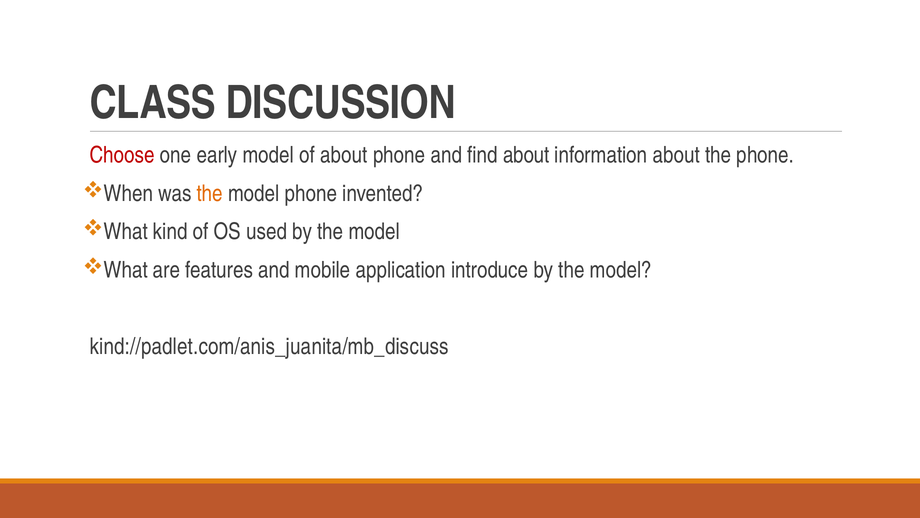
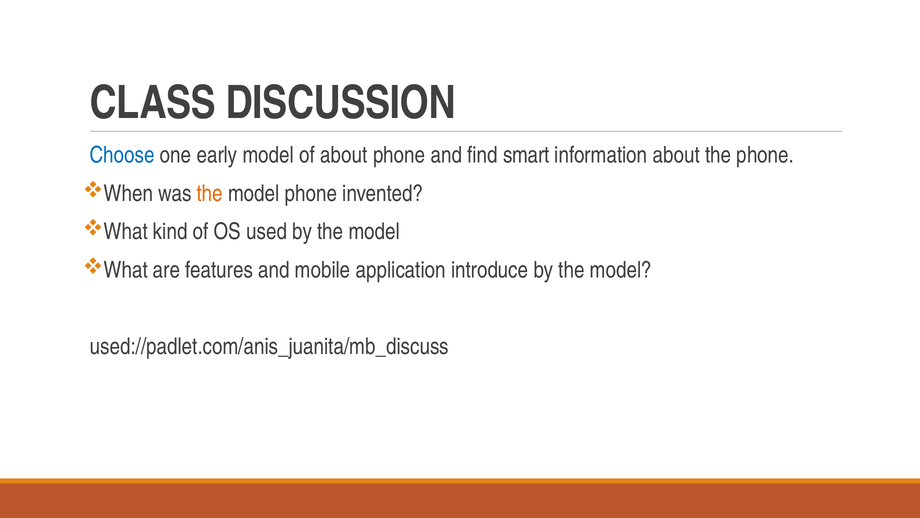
Choose colour: red -> blue (122, 155)
find about: about -> smart (526, 155)
kind://padlet.com/anis_juanita/mb_discuss: kind://padlet.com/anis_juanita/mb_discuss -> used://padlet.com/anis_juanita/mb_discuss (269, 346)
